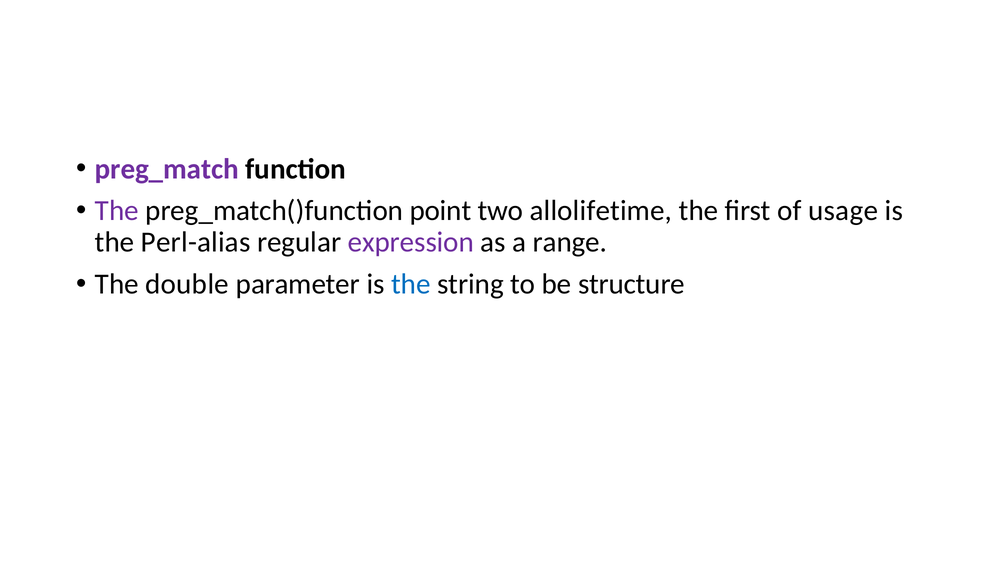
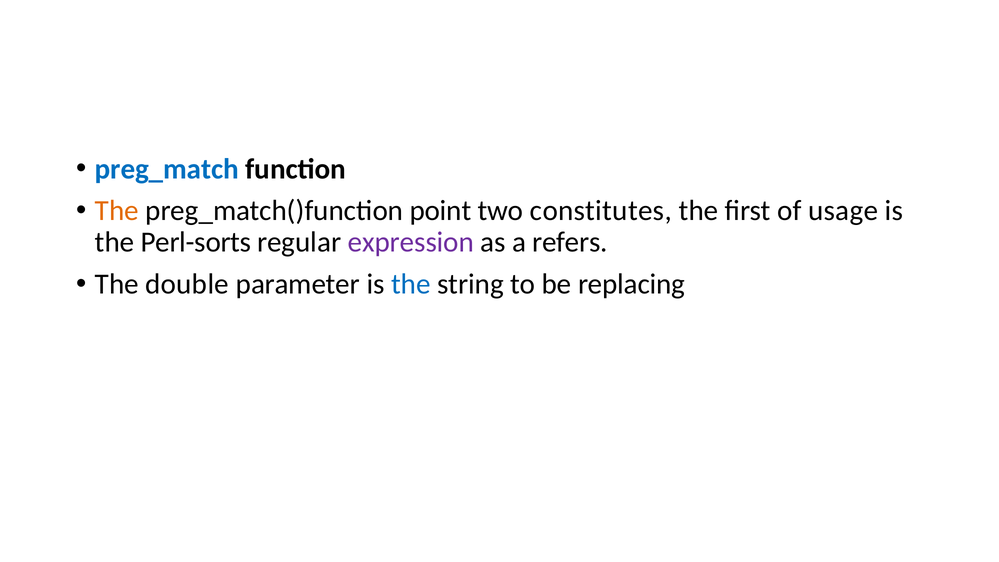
preg_match colour: purple -> blue (167, 169)
The colour: purple -> orange (117, 211)
allolifetime: allolifetime -> constitutes (601, 211)
Perl-alias: Perl-alias -> Perl-sorts (196, 242)
range: range -> refers (570, 242)
structure: structure -> replacing (631, 284)
